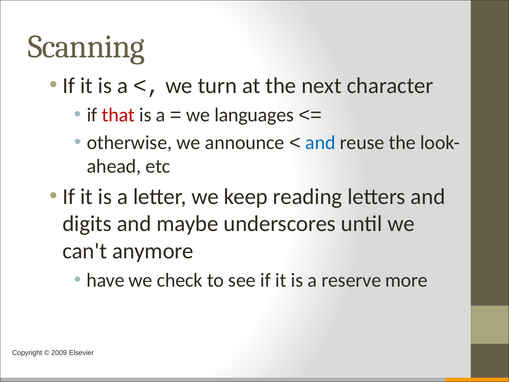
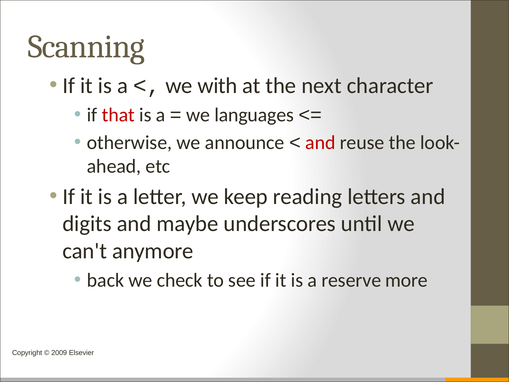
turn: turn -> with (217, 86)
and colour: blue -> red (320, 143)
have: have -> back (105, 280)
